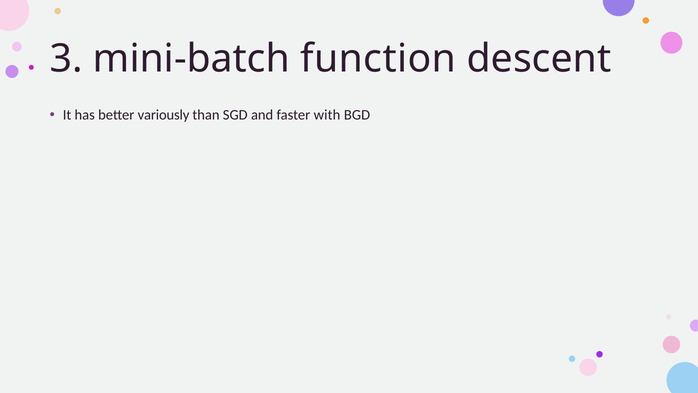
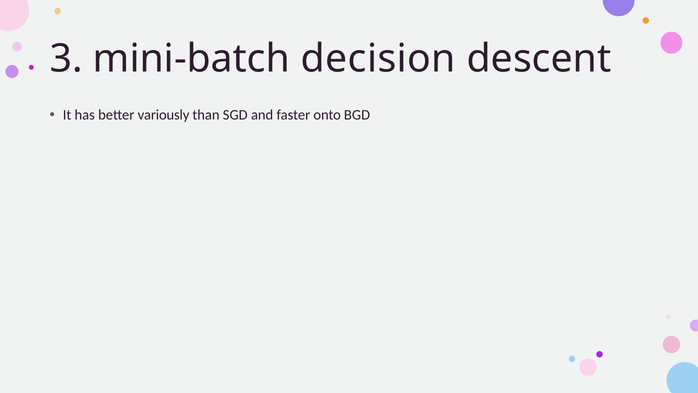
function: function -> decision (378, 59)
with: with -> onto (327, 115)
